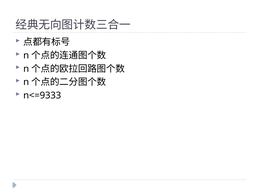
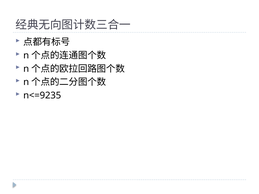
n<=9333: n<=9333 -> n<=9235 (42, 96)
